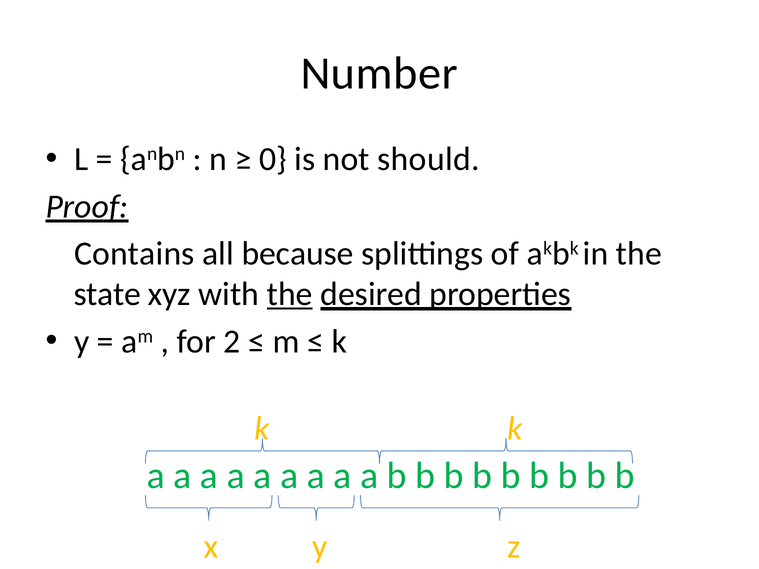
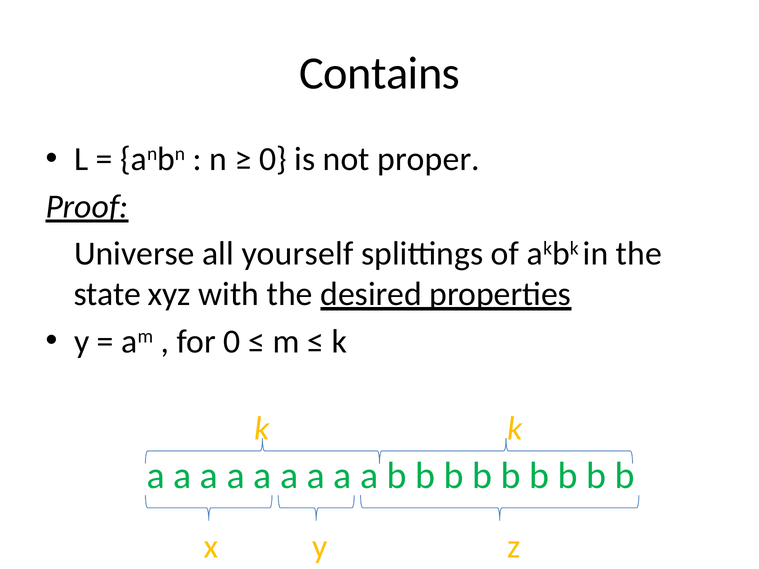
Number: Number -> Contains (380, 73)
should: should -> proper (429, 159)
Contains: Contains -> Universe (134, 254)
because: because -> yourself (297, 254)
the underline: present -> none (290, 294)
for 2: 2 -> 0 (232, 342)
